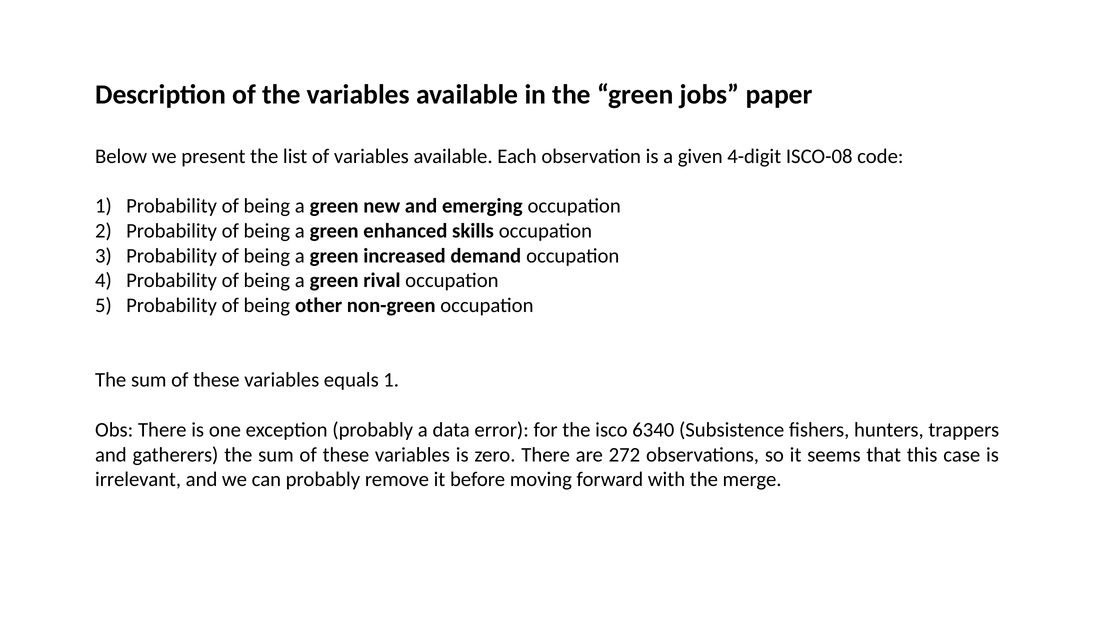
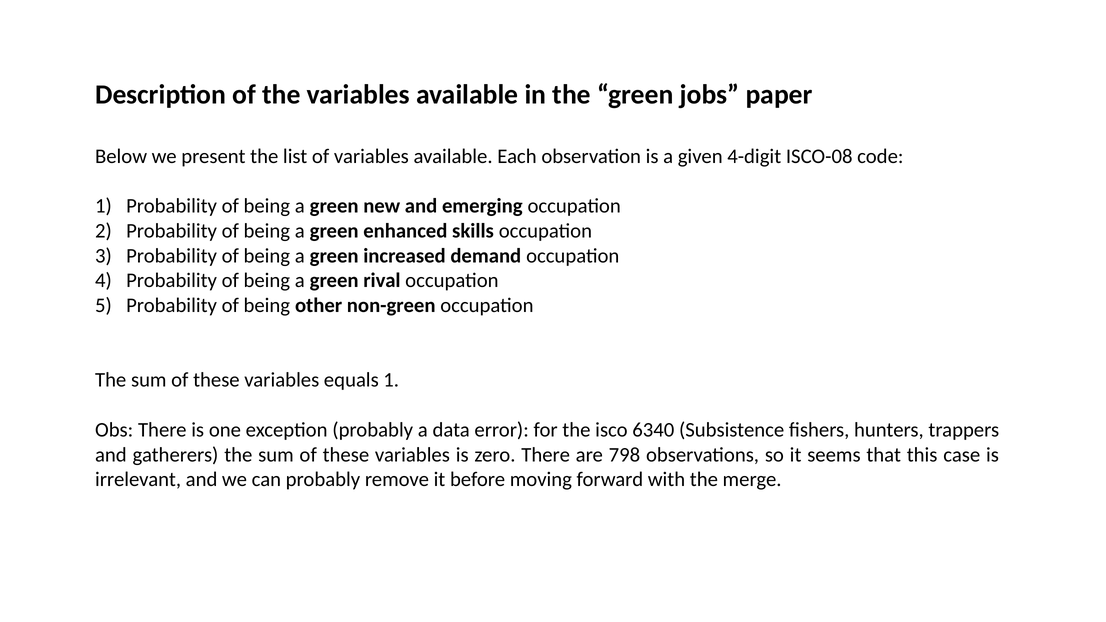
272: 272 -> 798 (624, 455)
